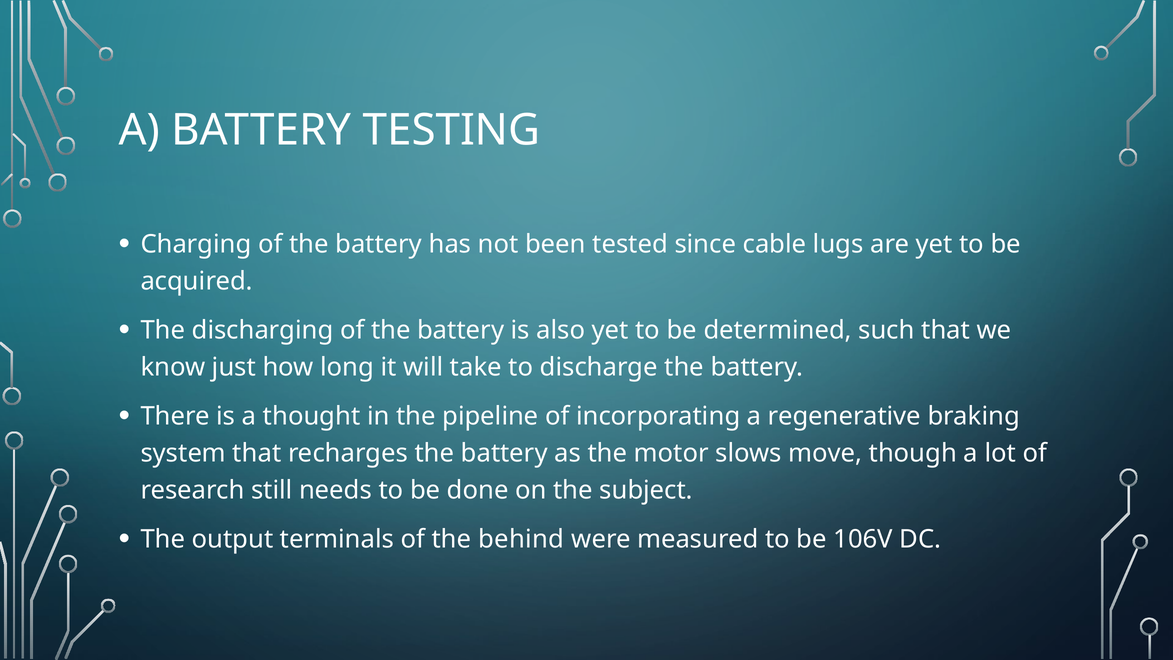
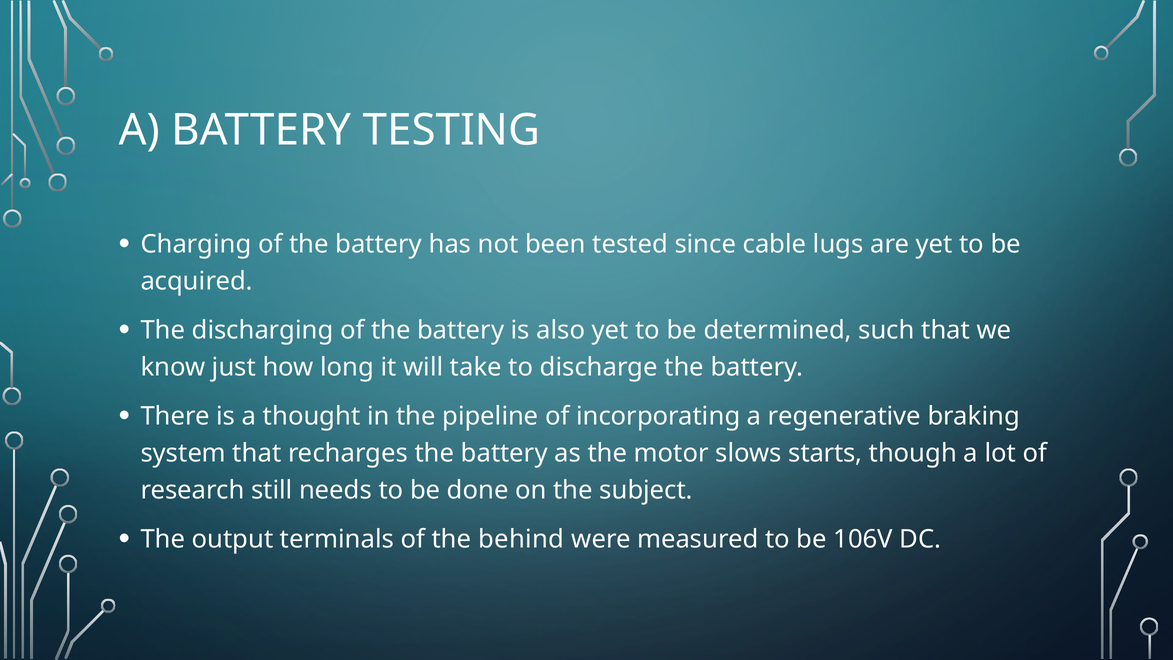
move: move -> starts (825, 453)
